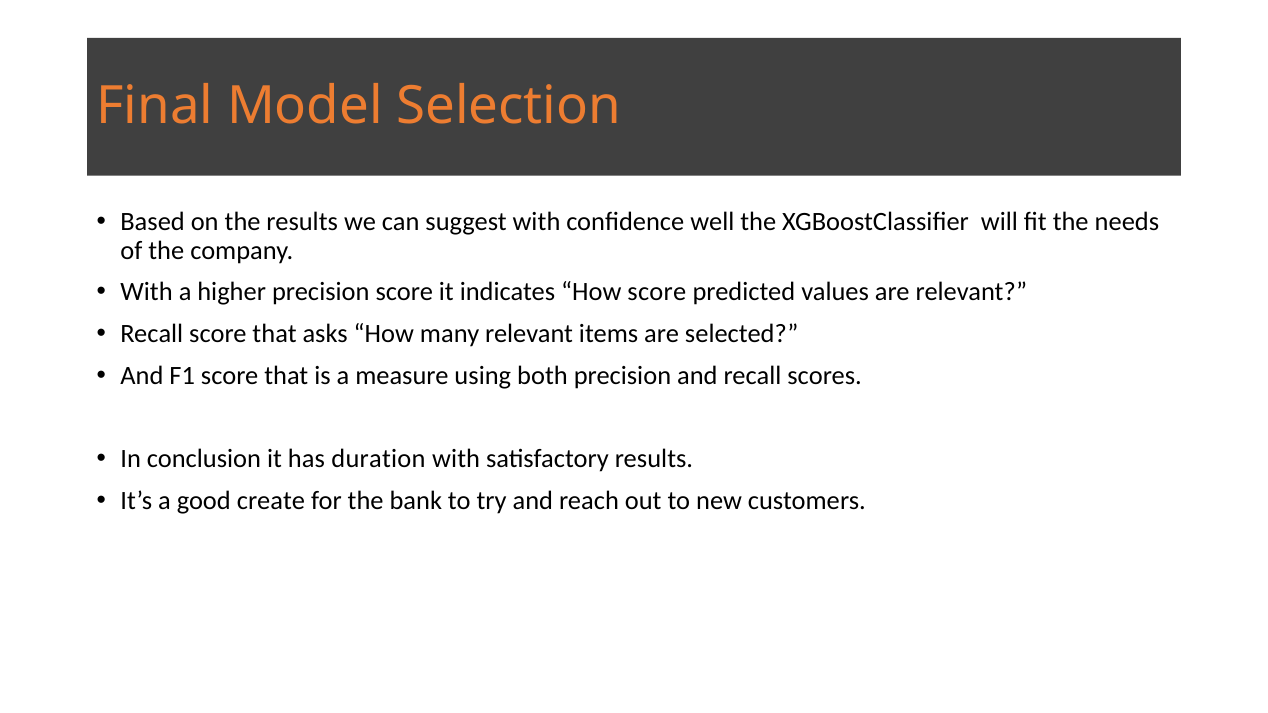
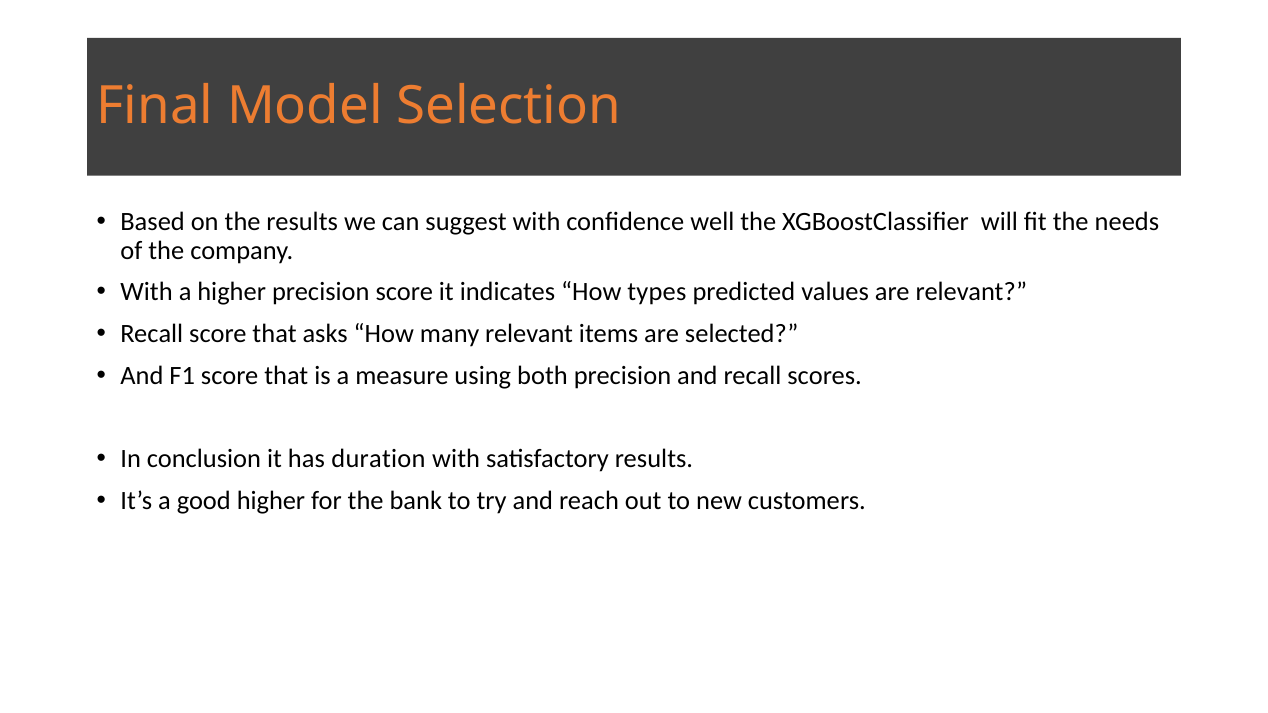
How score: score -> types (657, 292)
good create: create -> higher (271, 501)
